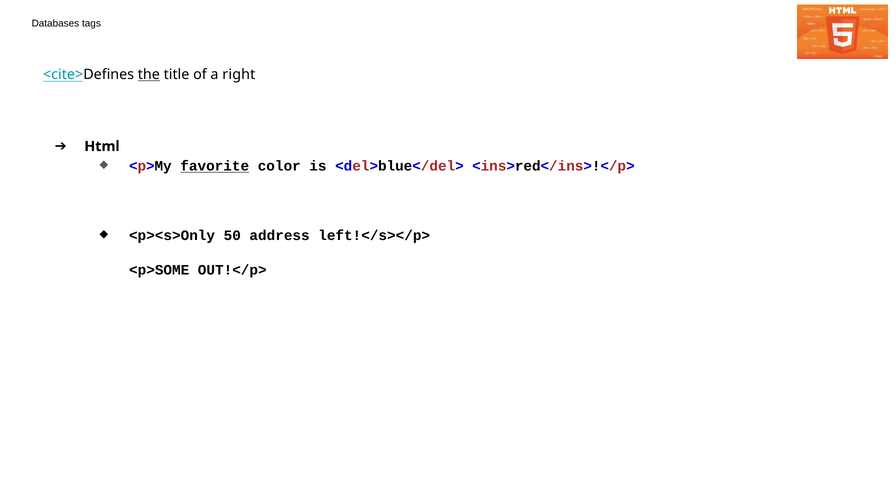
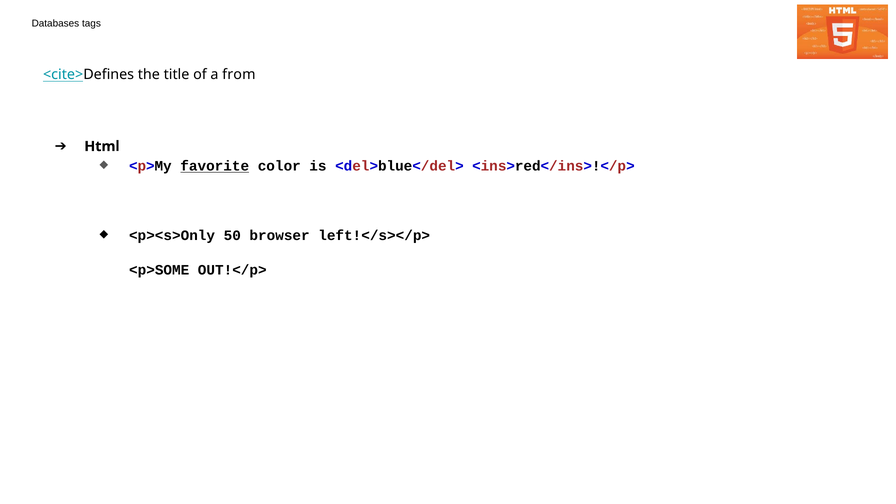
the underline: present -> none (149, 75)
right: right -> from (239, 75)
address: address -> browser (280, 236)
